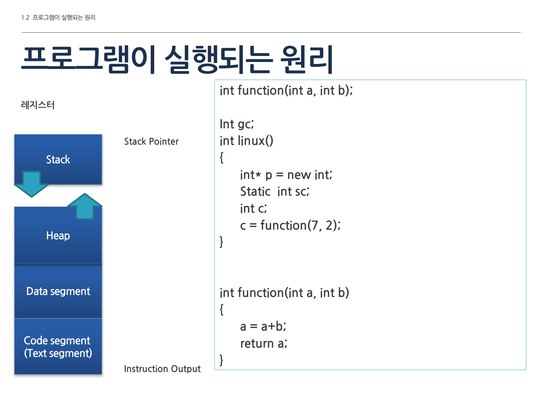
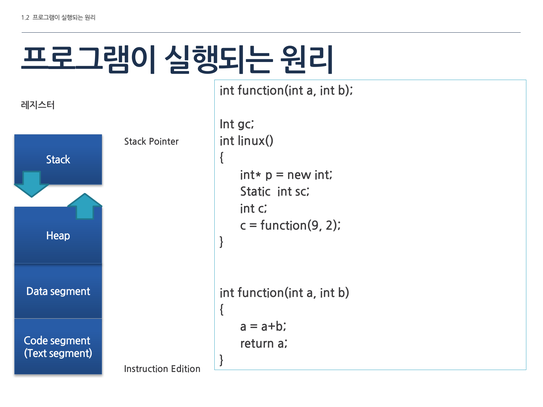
function(7: function(7 -> function(9 (291, 226)
Output: Output -> Edition (186, 370)
